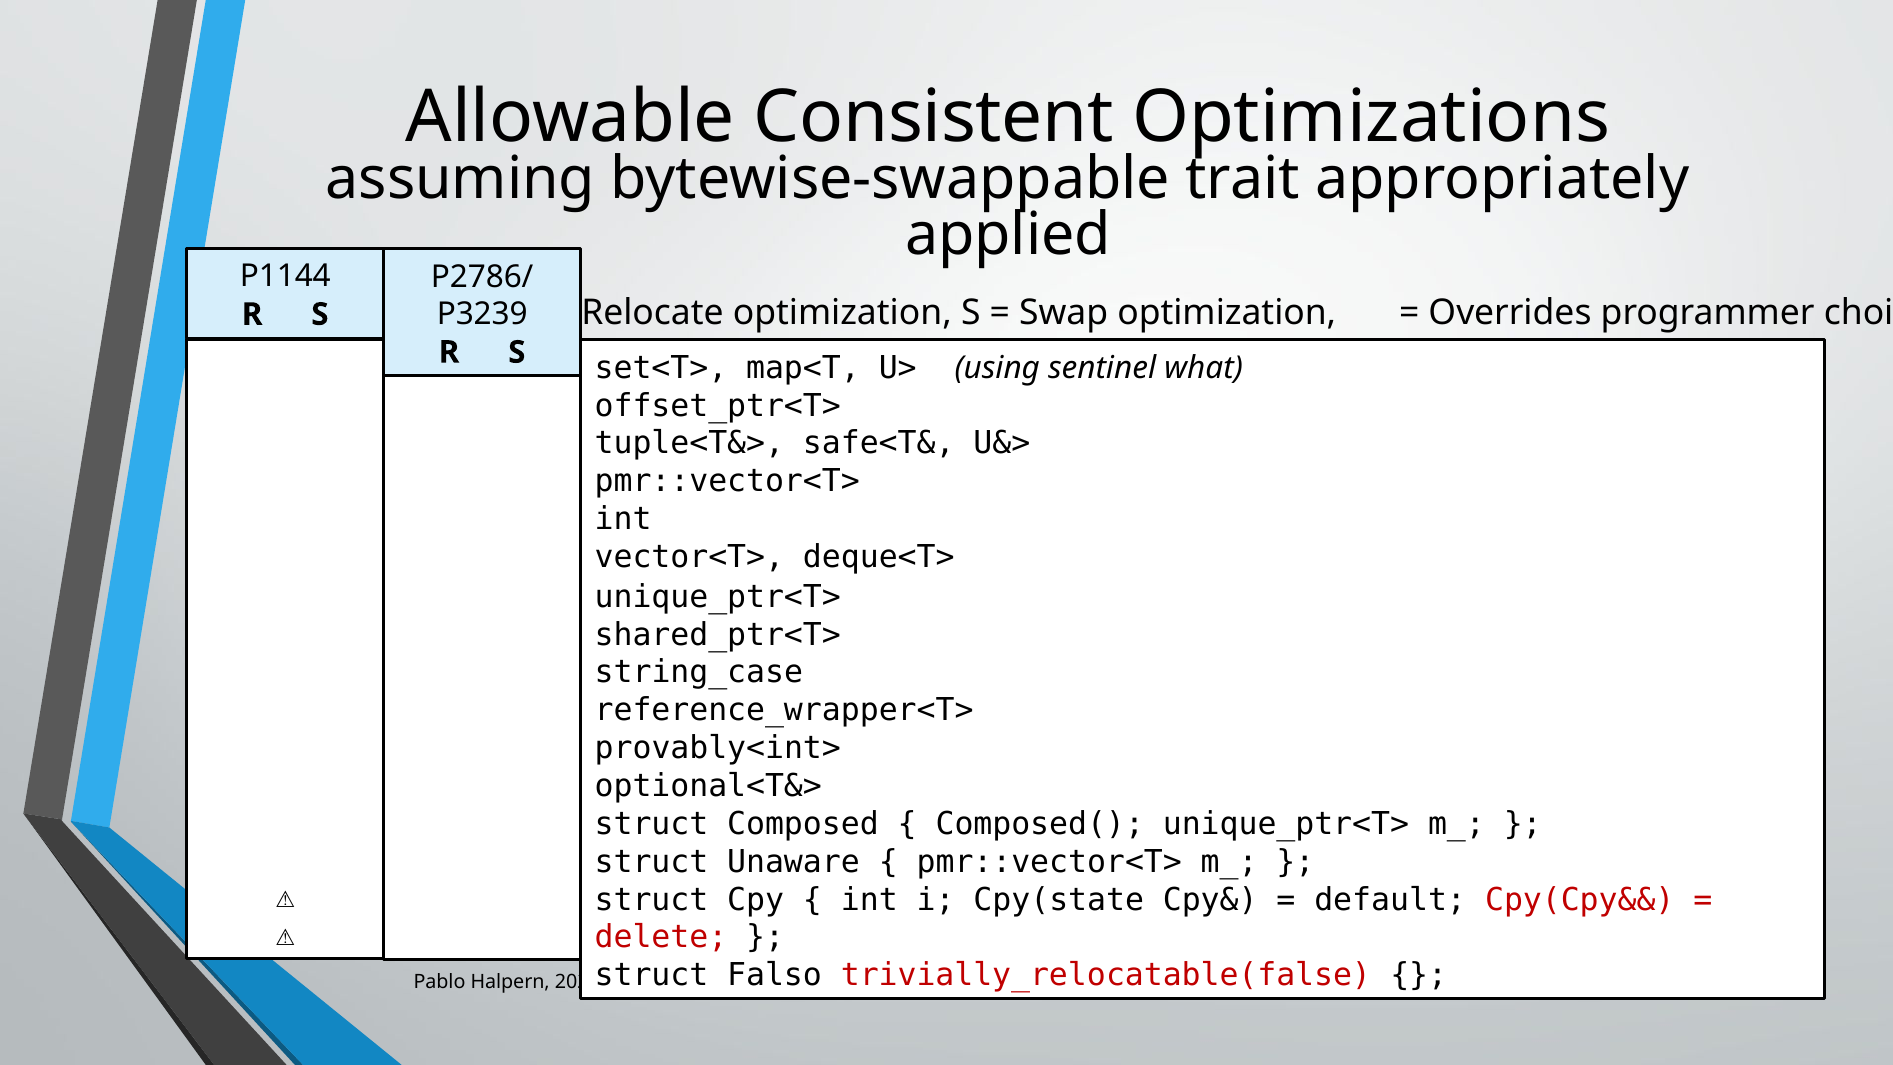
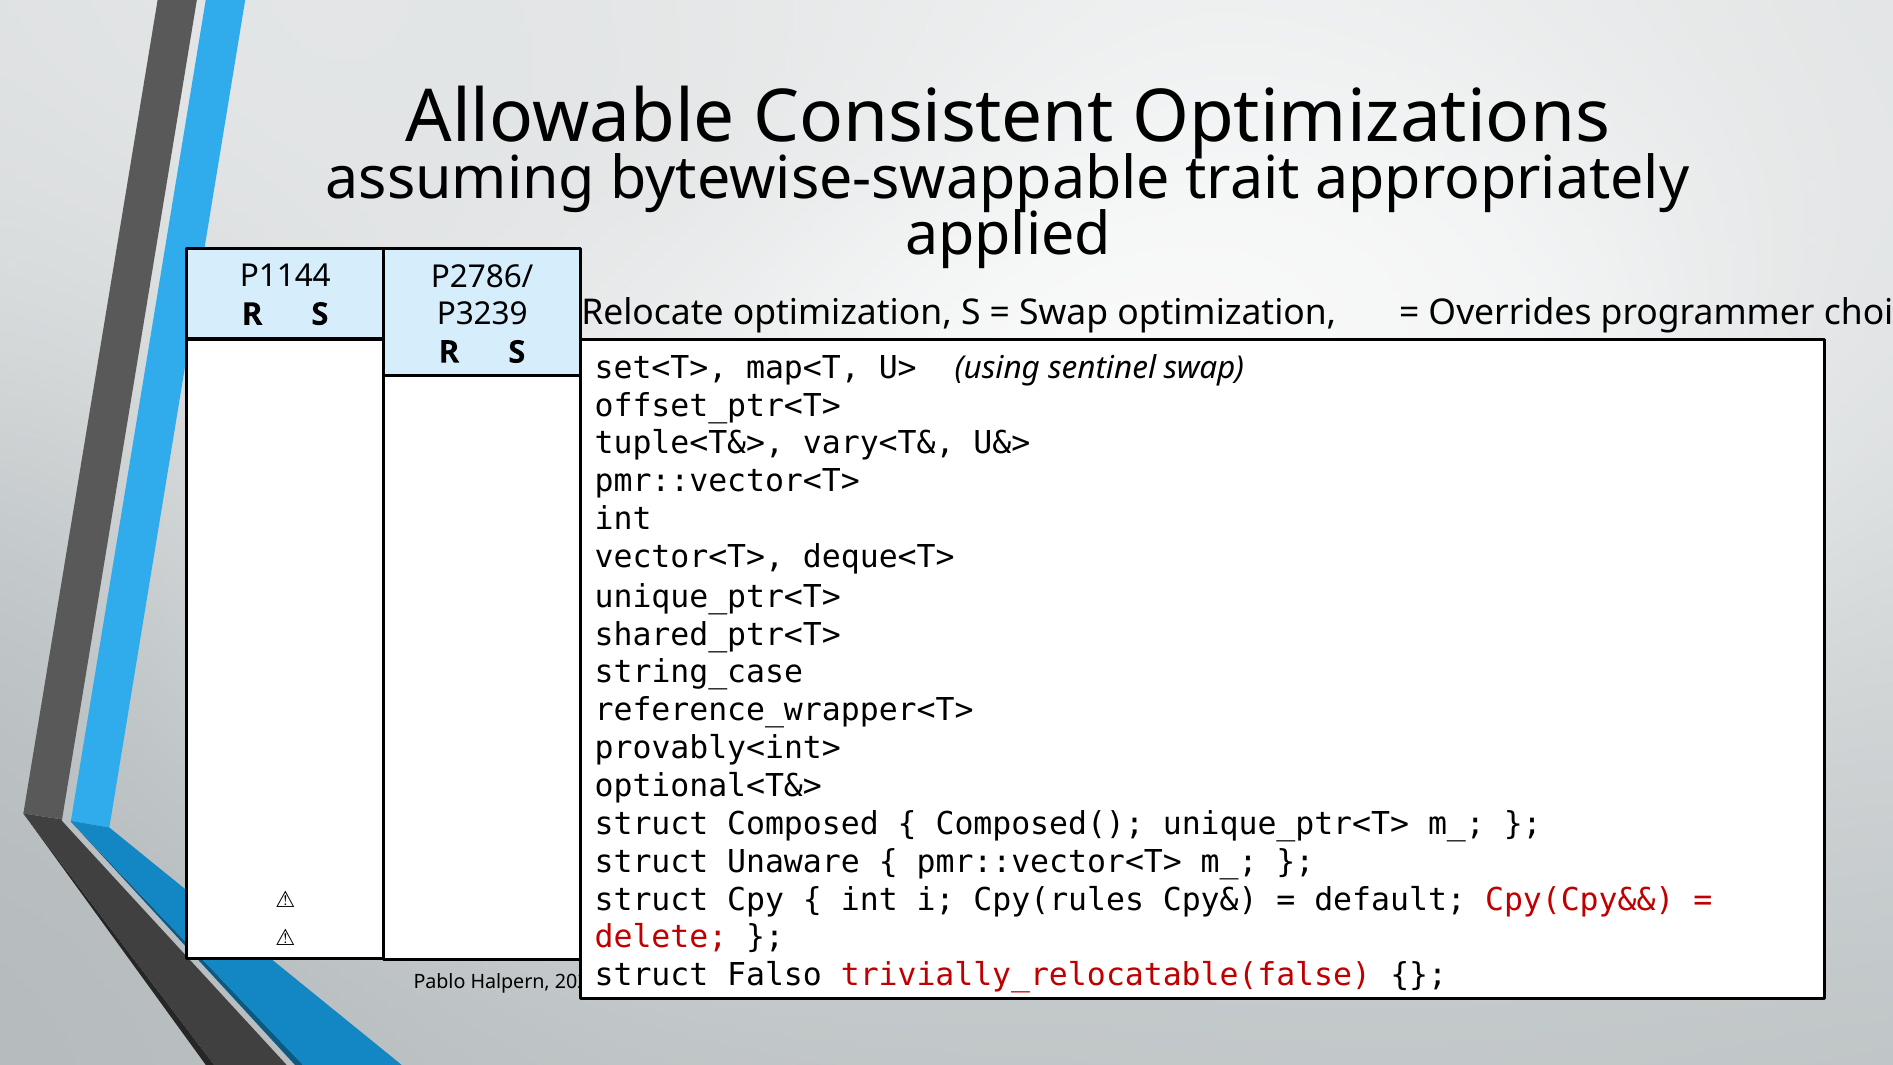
sentinel what: what -> swap (1204, 368)
safe<T&: safe<T& -> vary<T& (879, 443)
Cpy(state: Cpy(state -> Cpy(rules (1059, 899)
